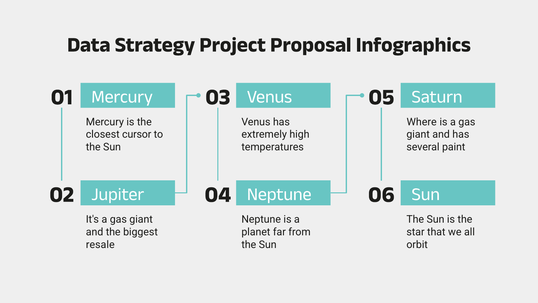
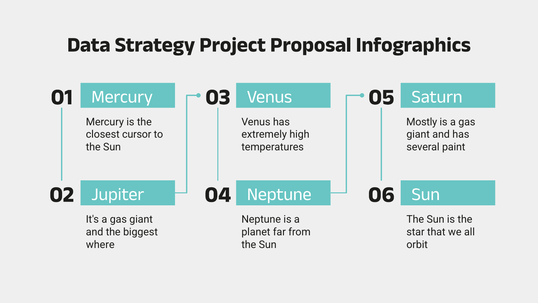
Where: Where -> Mostly (422, 122)
resale: resale -> where (100, 244)
